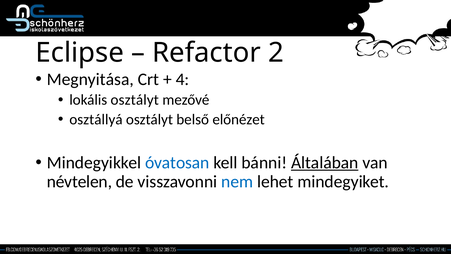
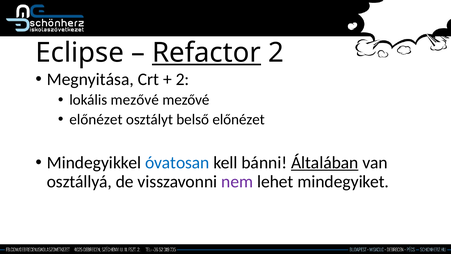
Refactor underline: none -> present (206, 53)
4: 4 -> 2 (183, 79)
lokális osztályt: osztályt -> mezővé (135, 100)
osztállyá: osztállyá -> előnézet (96, 119)
névtelen: névtelen -> osztállyá (79, 181)
nem colour: blue -> purple (237, 181)
